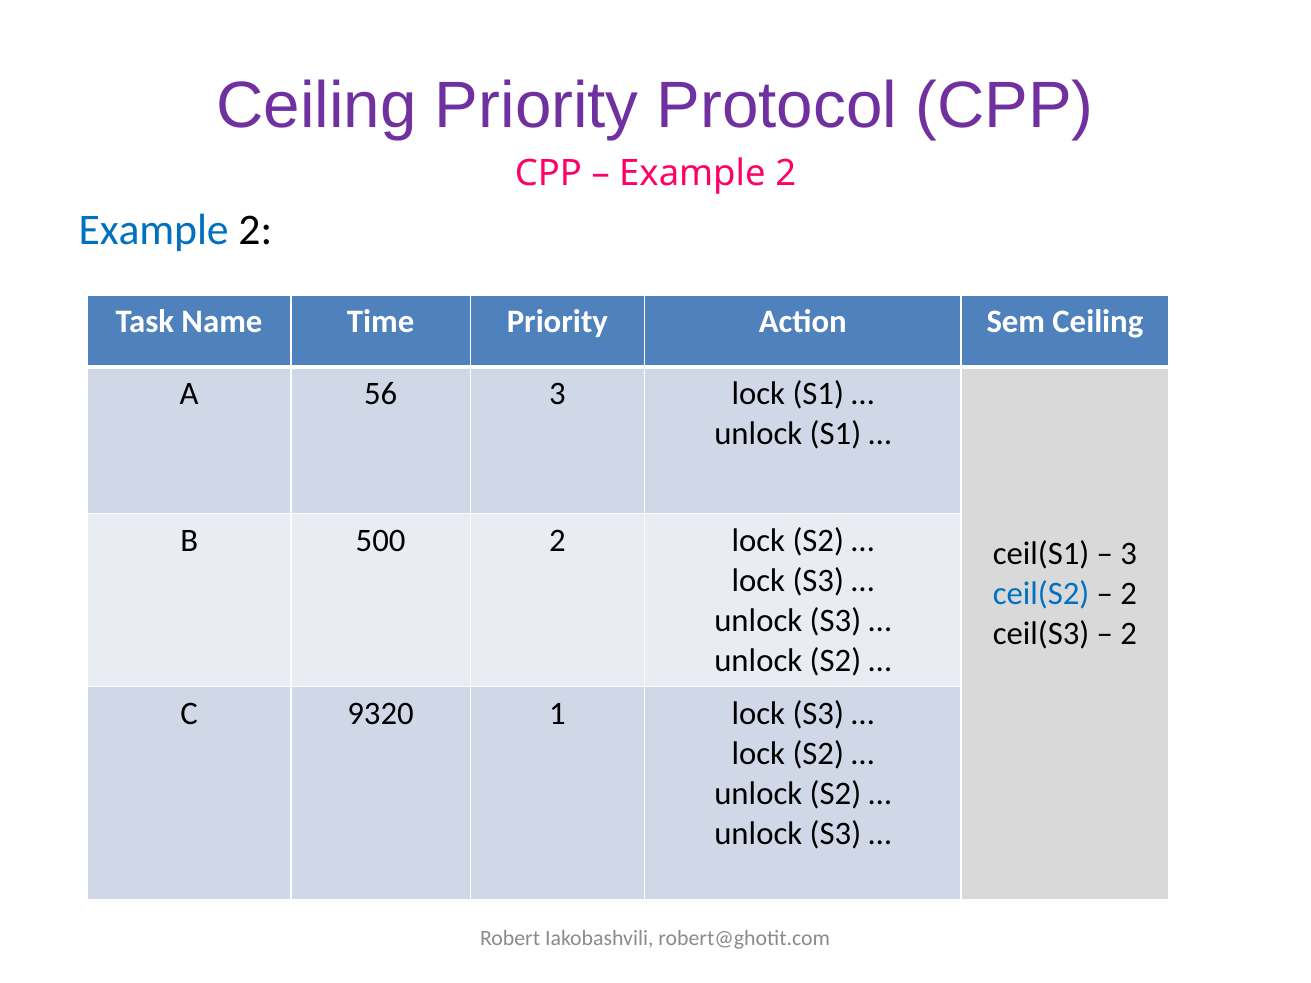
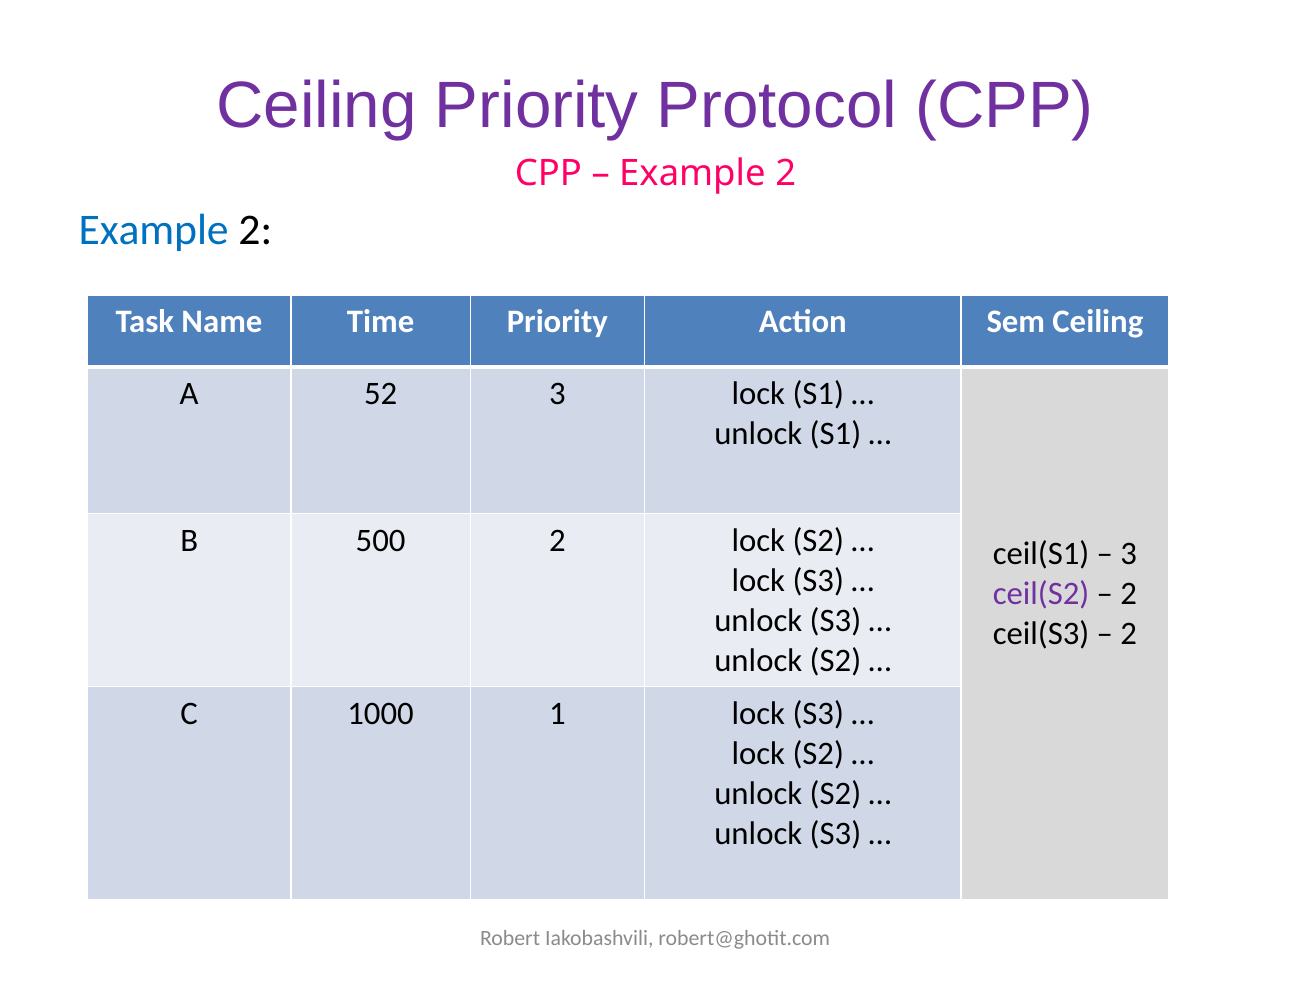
56: 56 -> 52 (381, 394)
ceil(S2 colour: blue -> purple (1041, 594)
9320: 9320 -> 1000 (381, 714)
